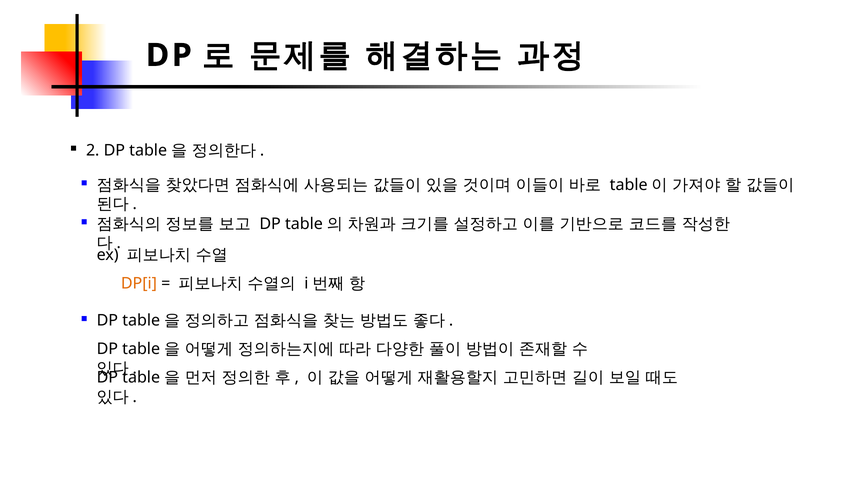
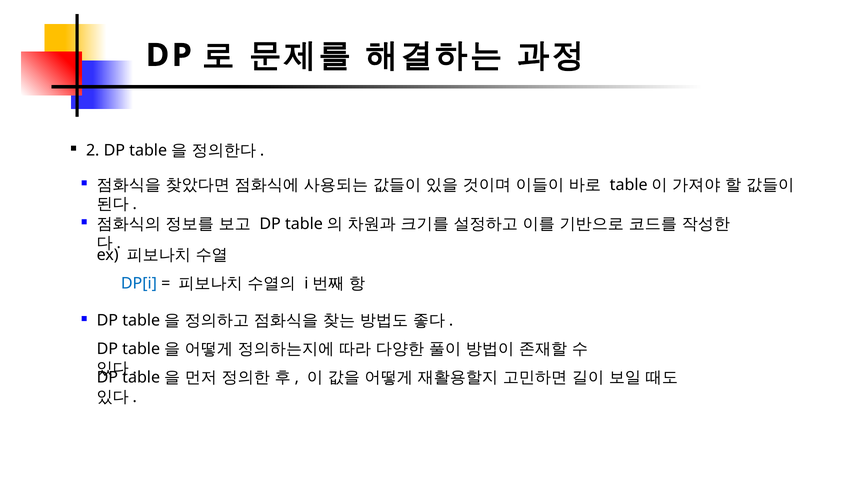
DP[i colour: orange -> blue (139, 283)
